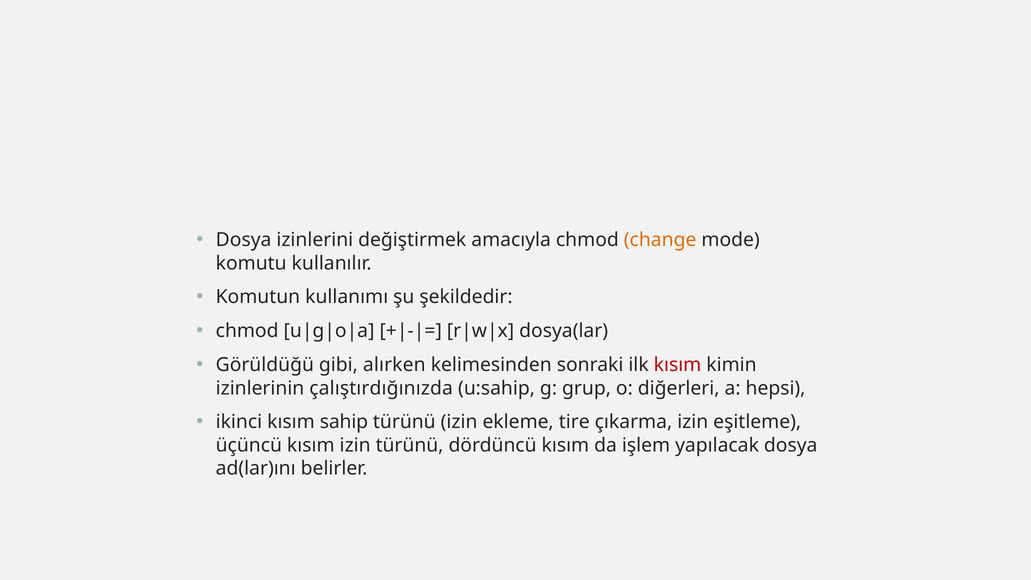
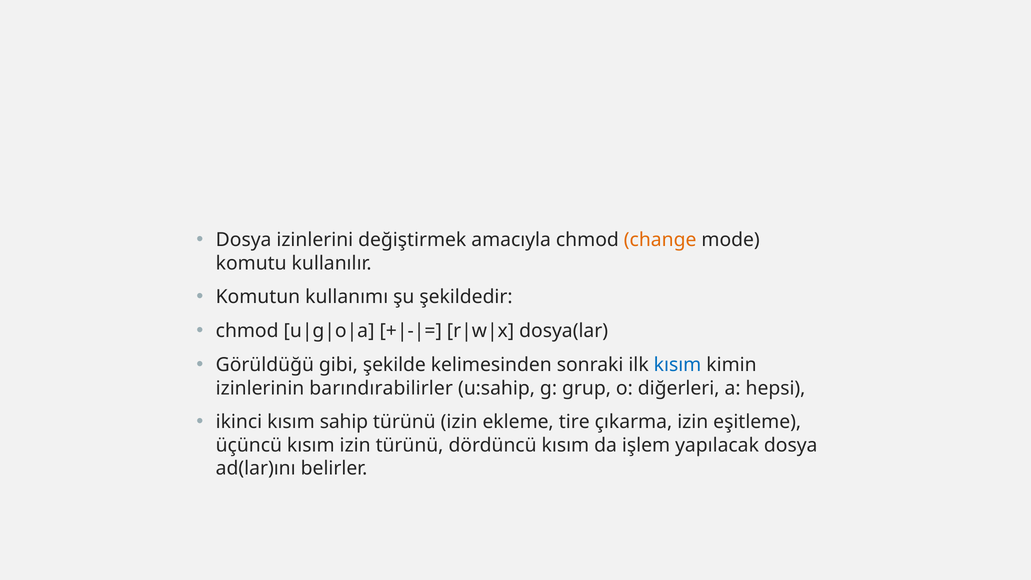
alırken: alırken -> şekilde (394, 365)
kısım colour: red -> blue (678, 365)
çalıştırdığınızda: çalıştırdığınızda -> barındırabilirler (381, 388)
